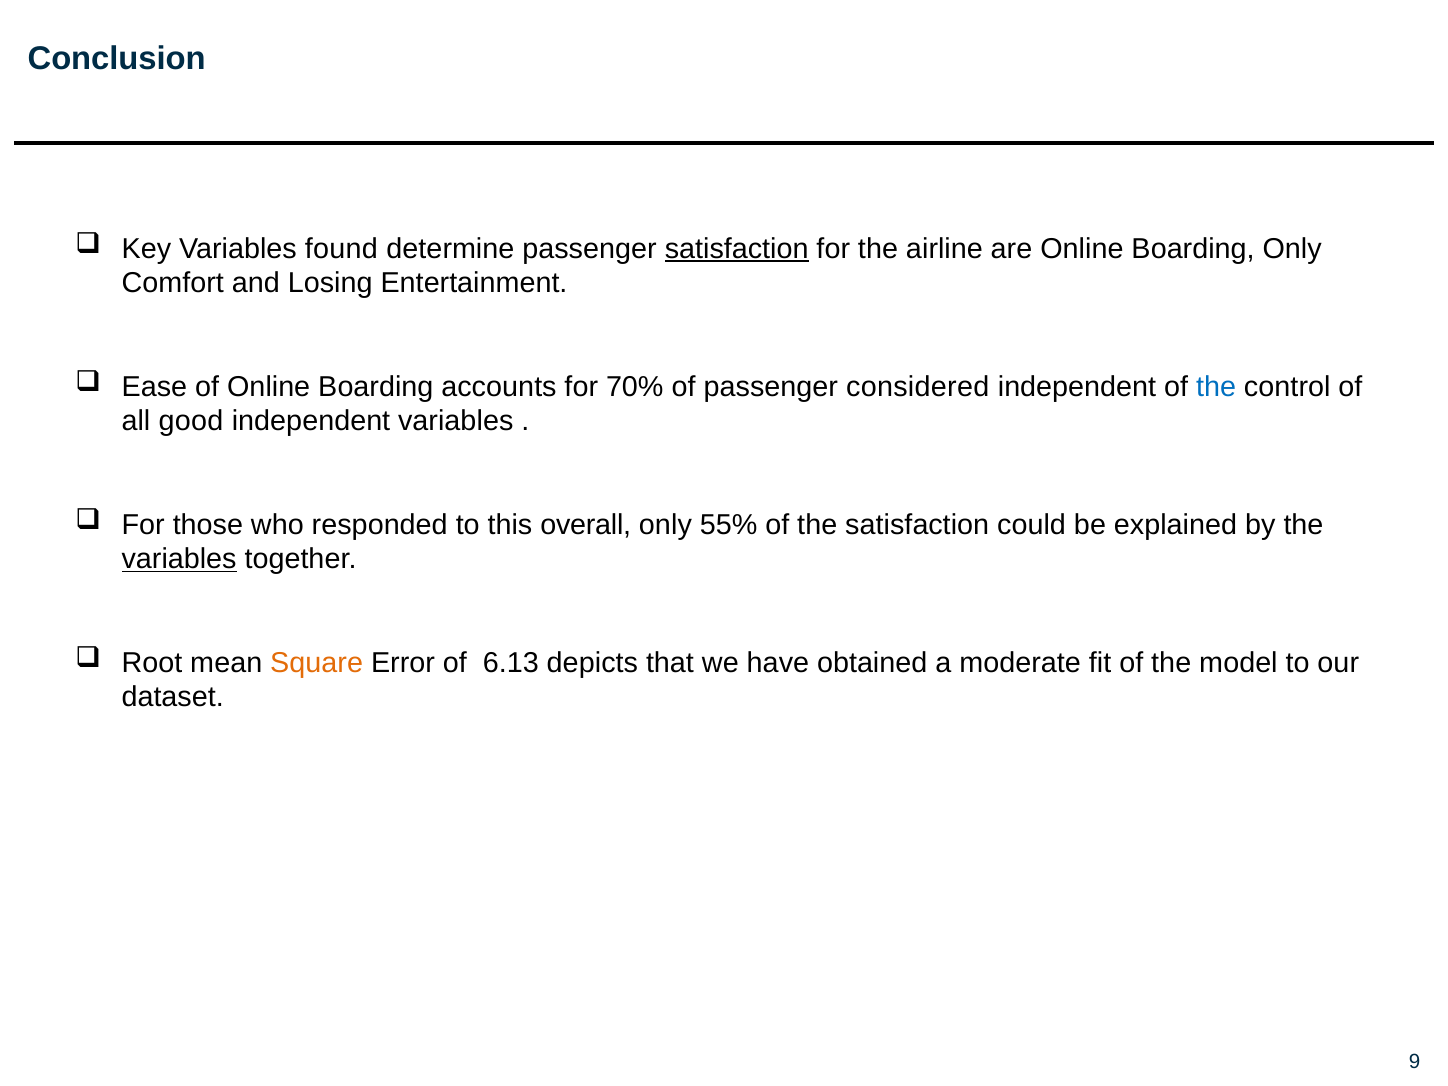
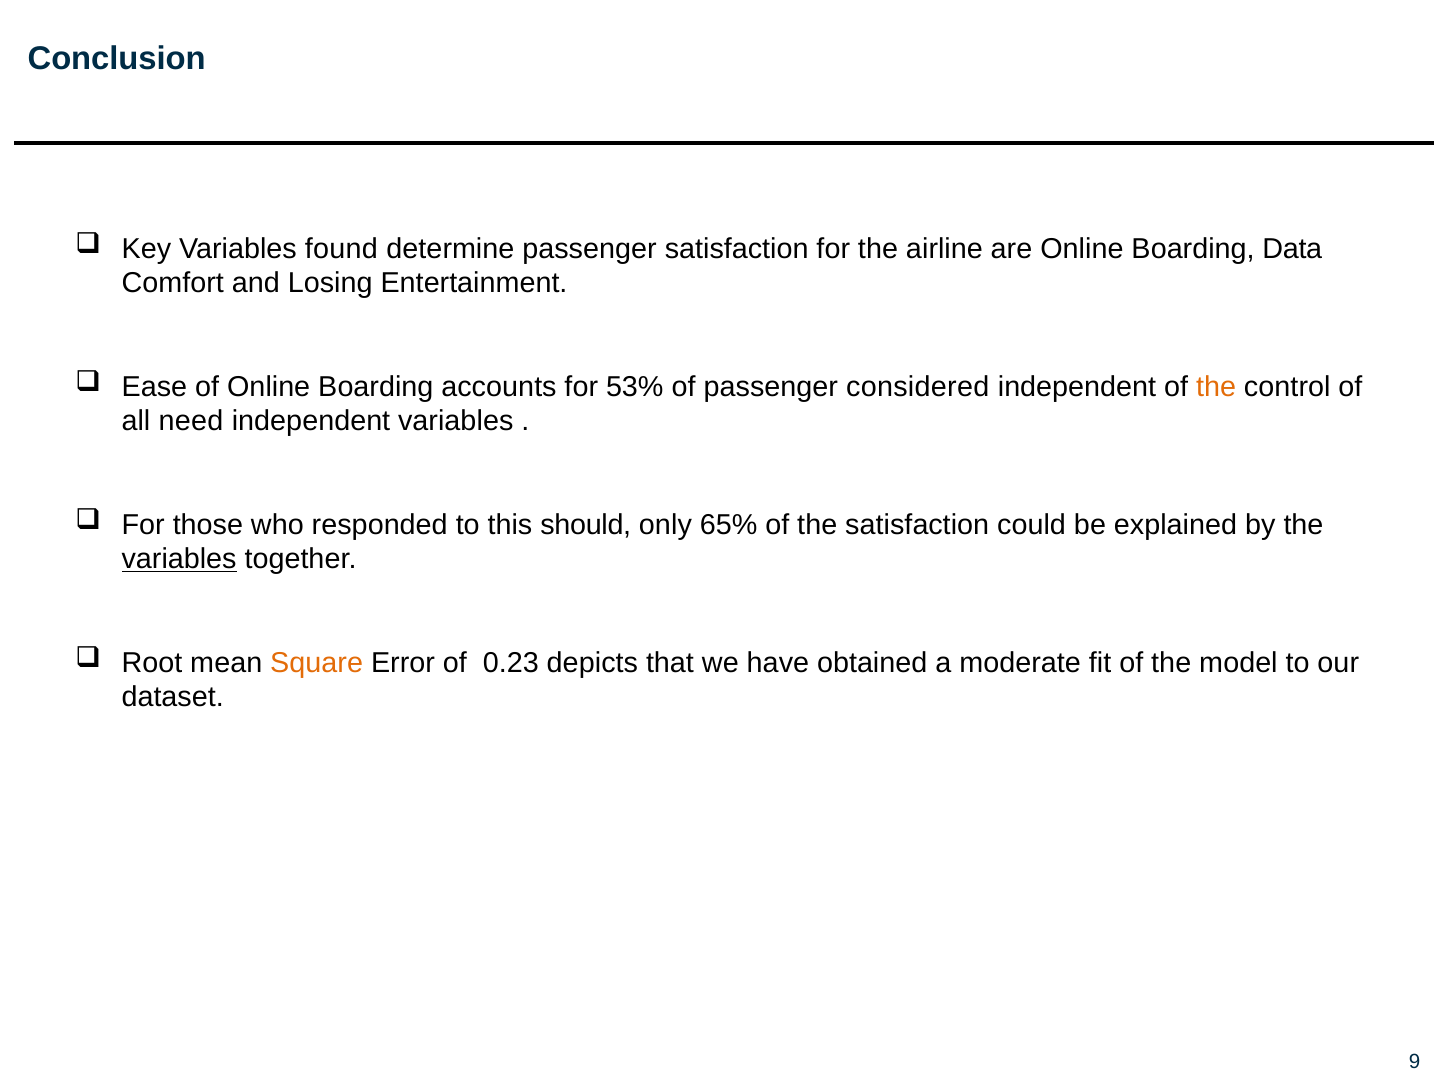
satisfaction underline: present -> none (737, 249)
Boarding Only: Only -> Data (1292, 249)
70%: 70% -> 53% (635, 387)
the colour: blue -> orange (1216, 387)
good: good -> need (191, 421)
overall: overall -> should (586, 525)
55%: 55% -> 65% (729, 525)
6.13: 6.13 -> 0.23 (511, 663)
